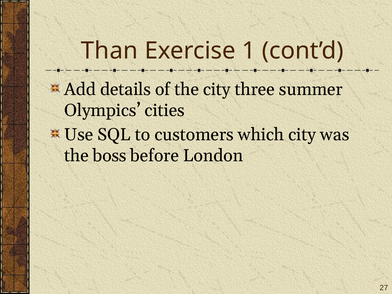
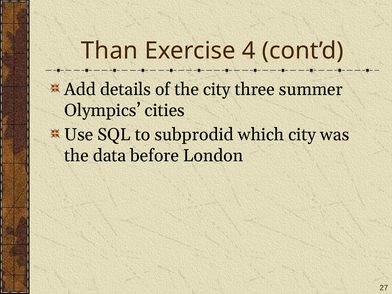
1: 1 -> 4 (249, 51)
customers: customers -> subprodid (194, 135)
boss: boss -> data (110, 156)
